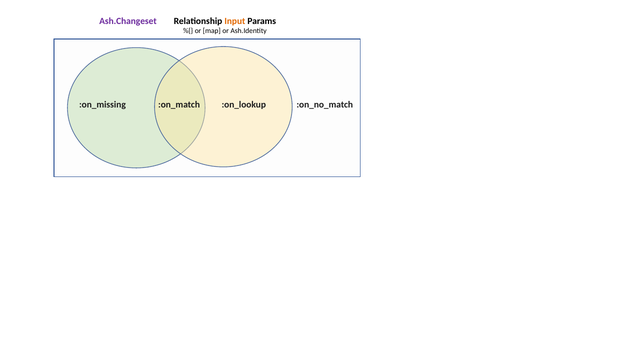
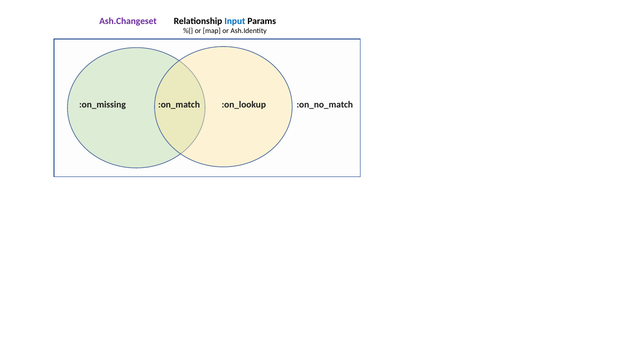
Input colour: orange -> blue (235, 21)
